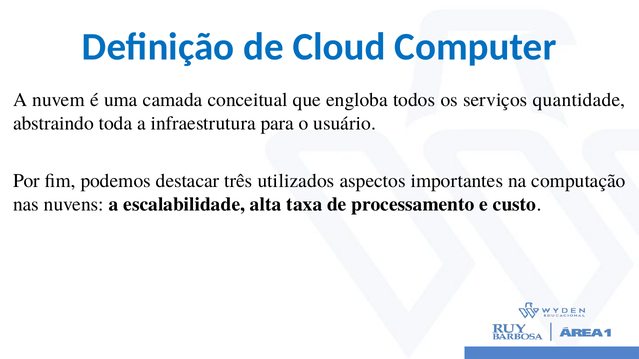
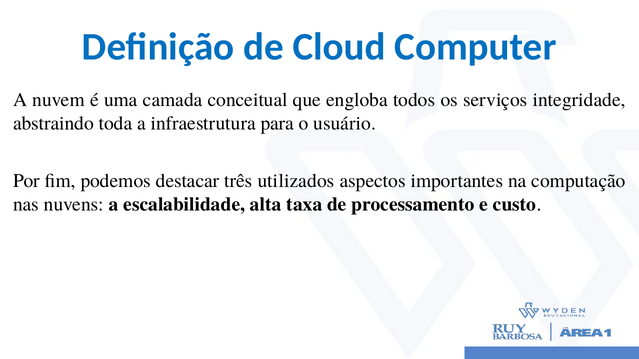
quantidade: quantidade -> integridade (579, 100)
